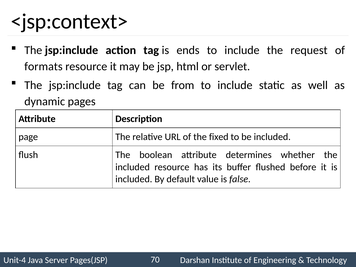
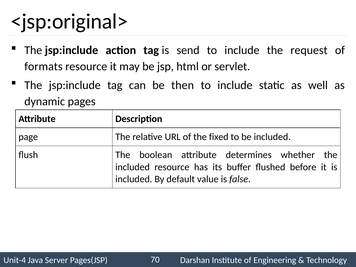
<jsp:context>: <jsp:context> -> <jsp:original> (69, 21)
ends: ends -> send (188, 50)
from: from -> then (183, 85)
